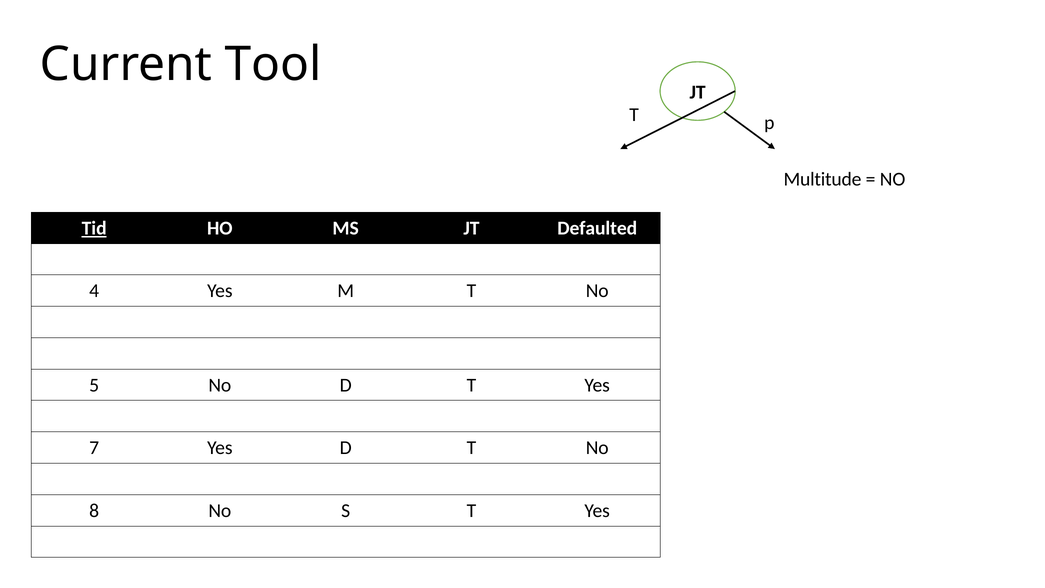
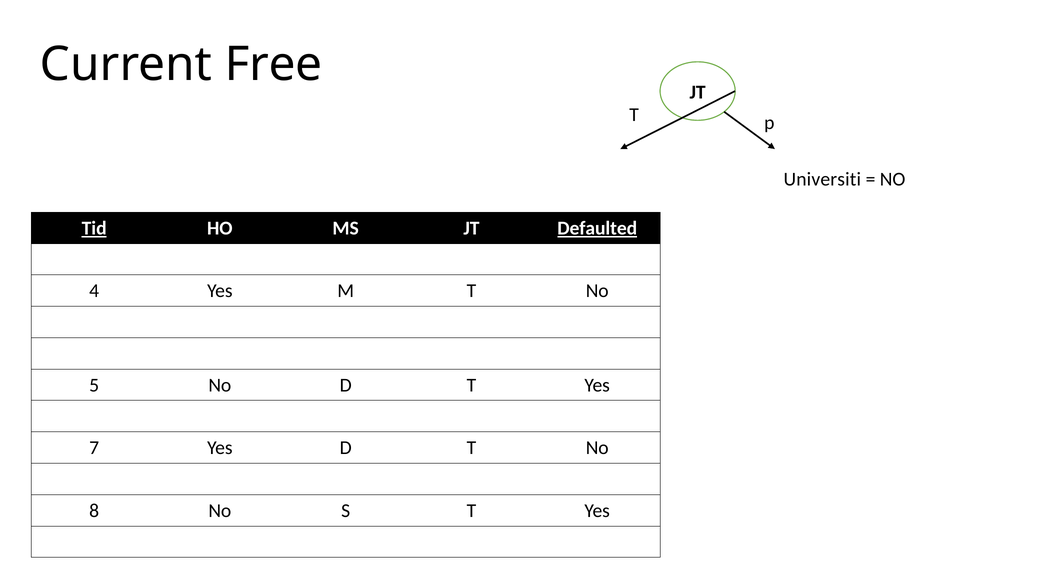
Tool: Tool -> Free (273, 64)
Multitude: Multitude -> Universiti (822, 179)
Defaulted underline: none -> present (597, 228)
